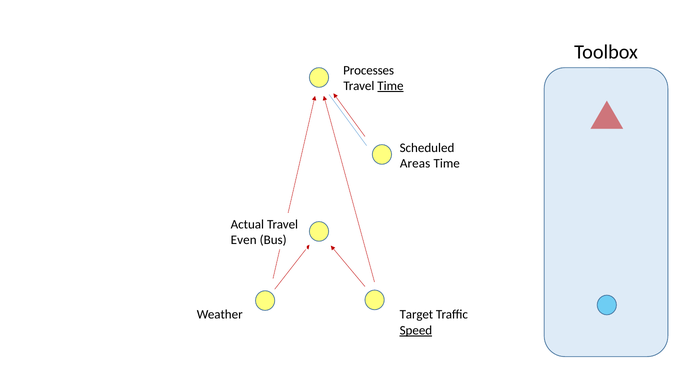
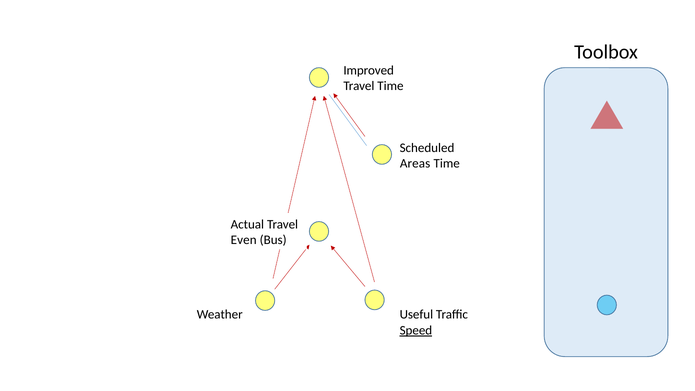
Processes: Processes -> Improved (369, 70)
Time underline: present -> none (390, 86)
Target: Target -> Useful (416, 315)
